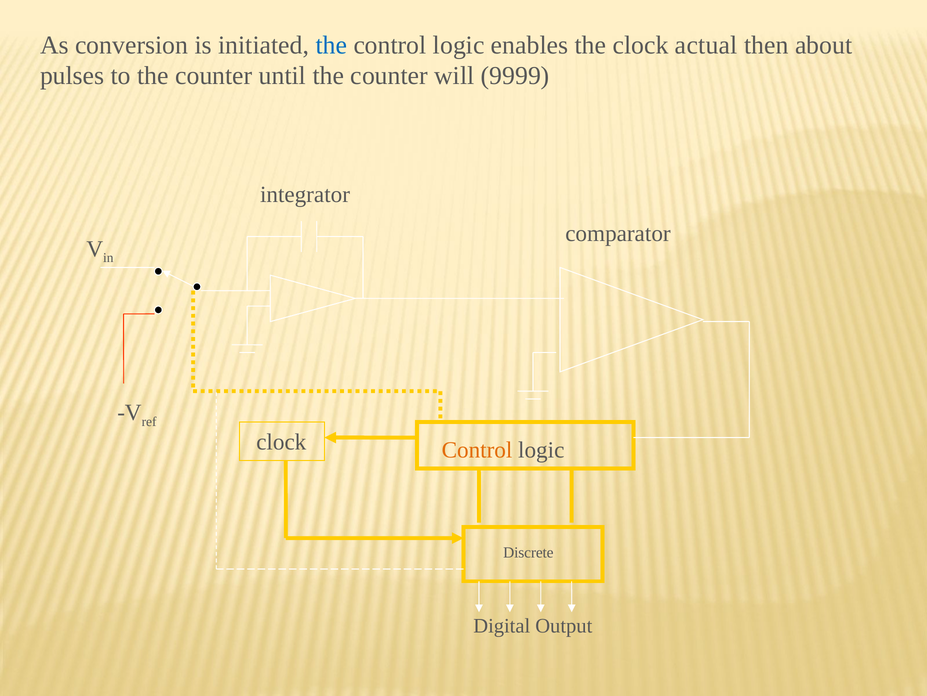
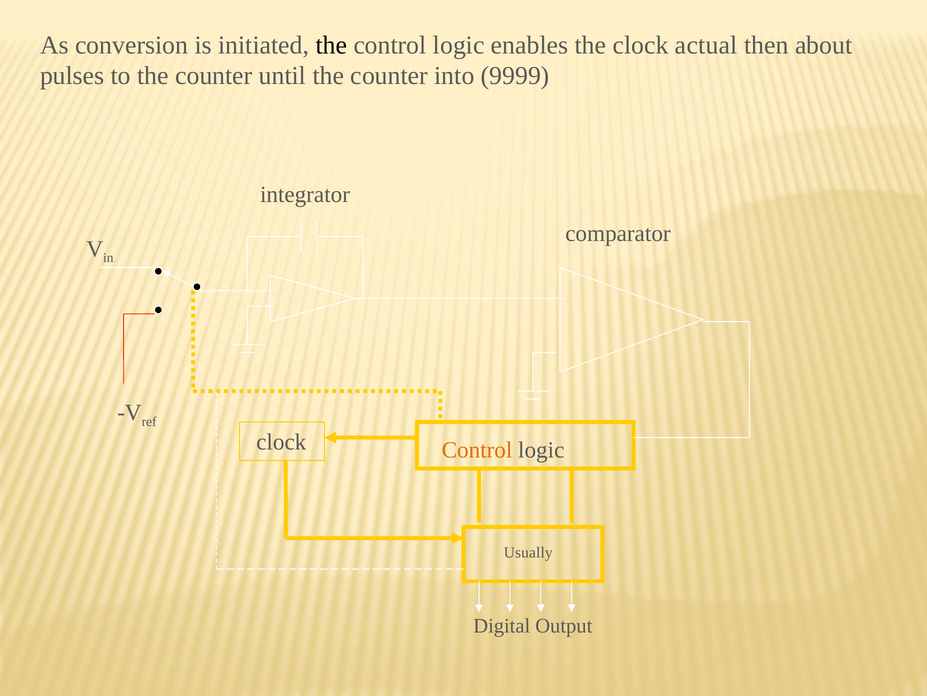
the colour: blue -> black (331, 45)
will: will -> into (454, 76)
Discrete: Discrete -> Usually (528, 552)
